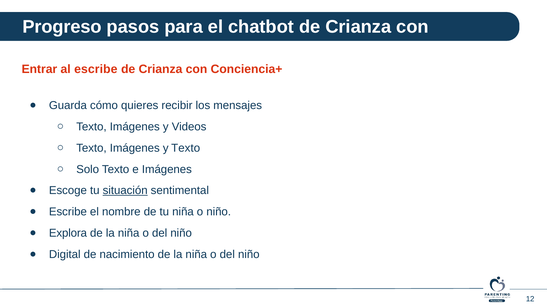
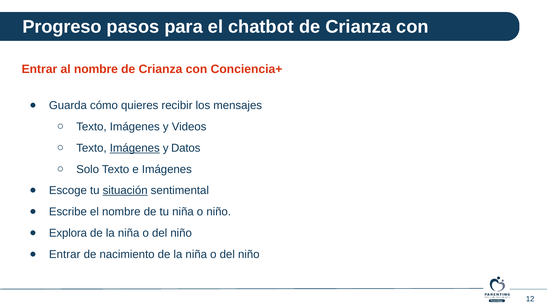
al escribe: escribe -> nombre (96, 69)
Imágenes underline: none -> present (135, 148)
y Texto: Texto -> Datos (186, 148)
Digital: Digital -> Entrar (65, 254)
